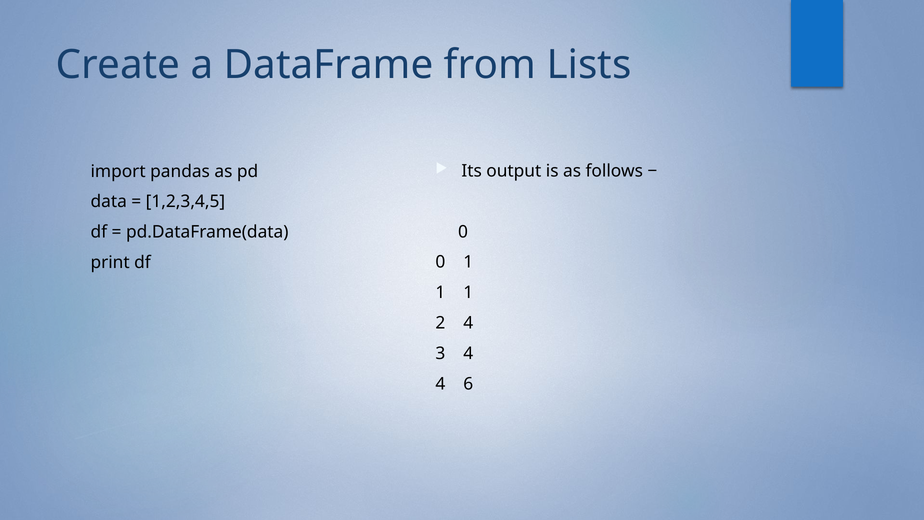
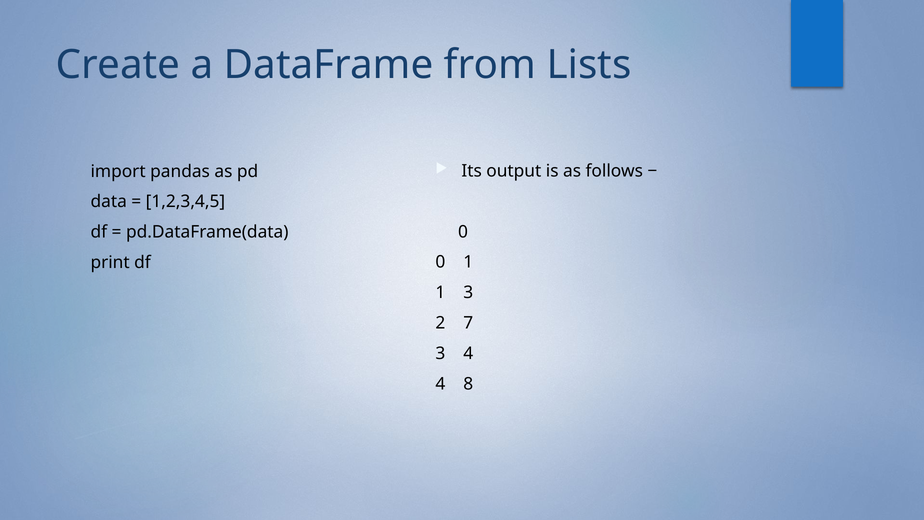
1: 1 -> 3 (468, 293)
2 4: 4 -> 7 (468, 323)
6: 6 -> 8 (468, 384)
